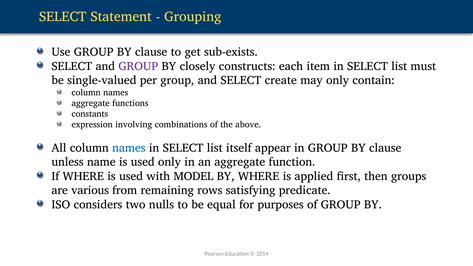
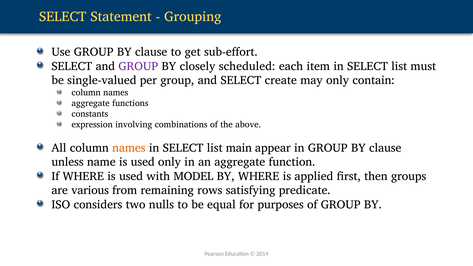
sub-exists: sub-exists -> sub-effort (231, 52)
constructs: constructs -> scheduled (247, 66)
names colour: blue -> orange (129, 148)
itself: itself -> main (239, 148)
